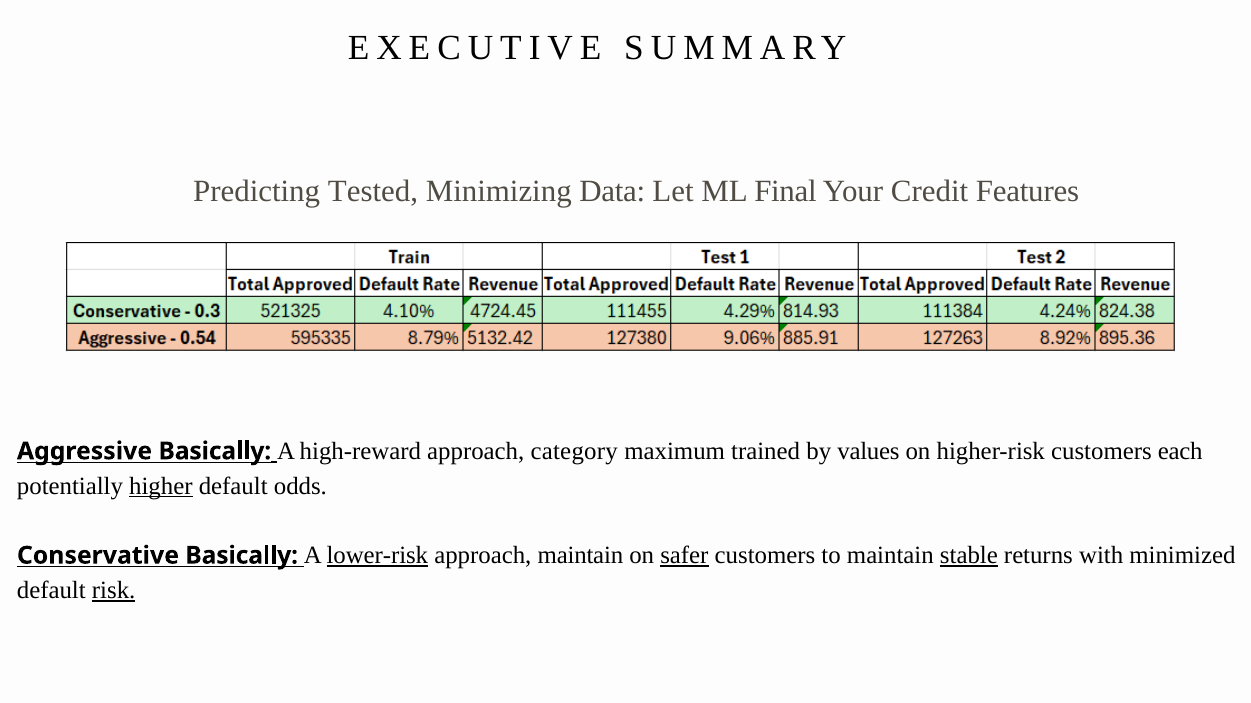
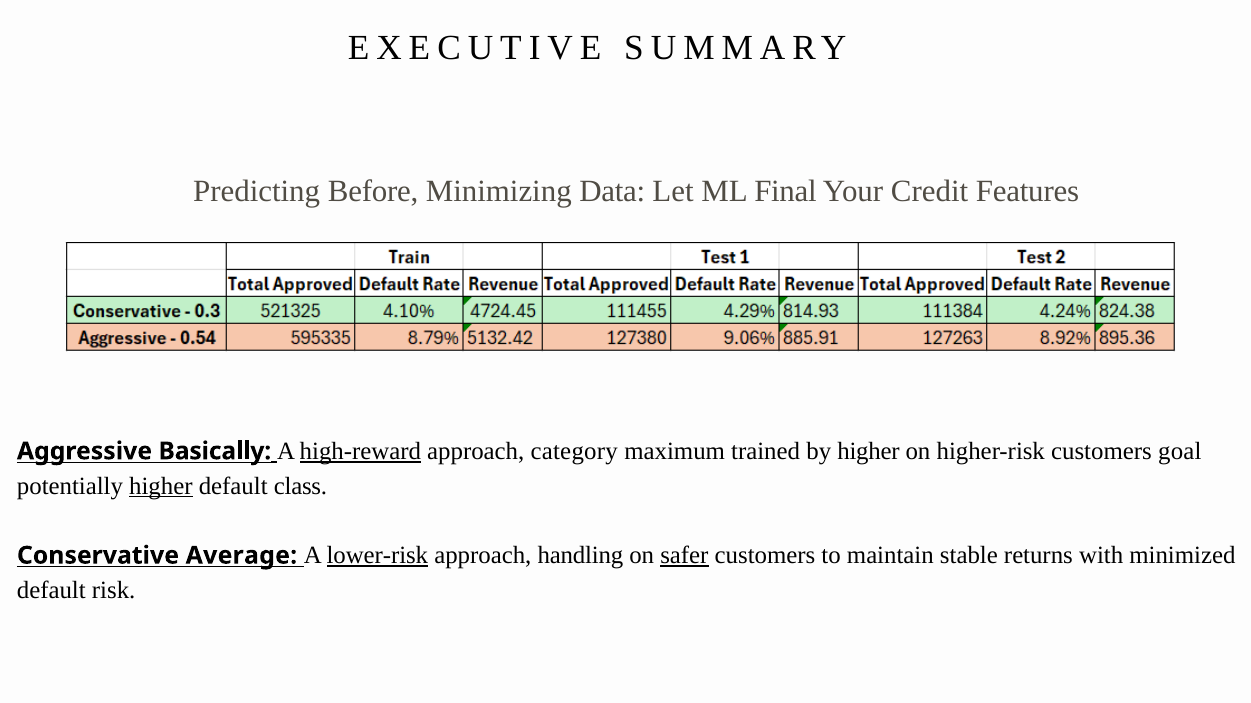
Tested: Tested -> Before (373, 192)
high-reward underline: none -> present (360, 452)
by values: values -> higher (868, 452)
each: each -> goal (1180, 452)
odds: odds -> class (300, 486)
Conservative Basically: Basically -> Average (241, 556)
approach maintain: maintain -> handling (580, 556)
stable underline: present -> none (969, 556)
risk underline: present -> none (114, 591)
